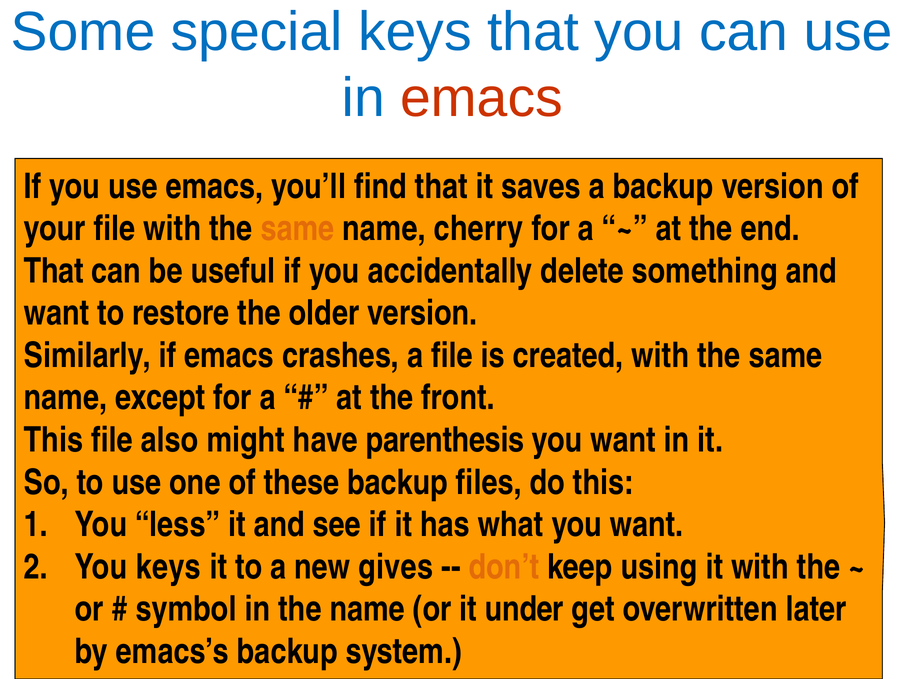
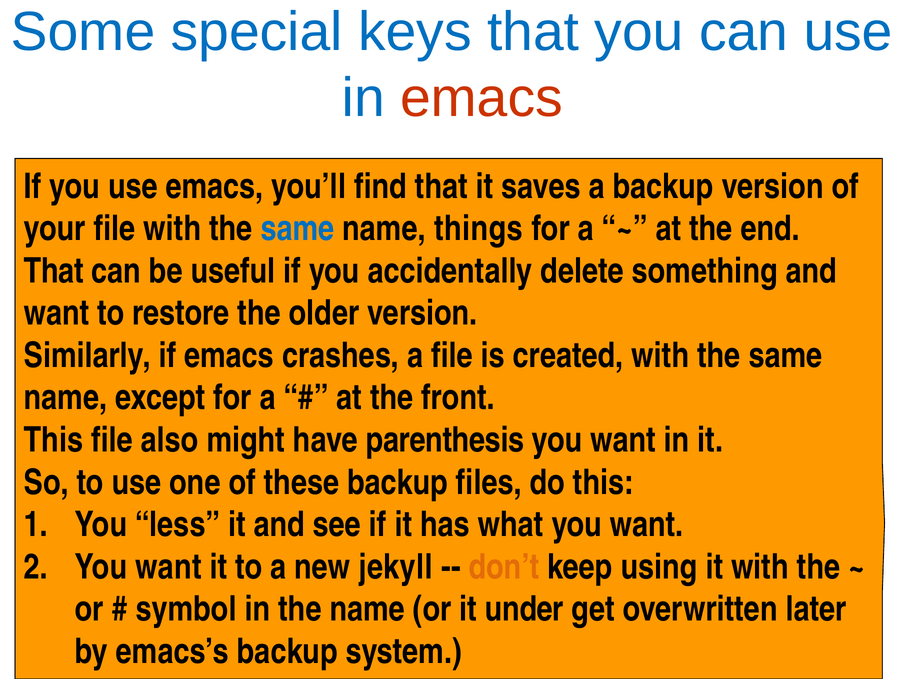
same colour: orange -> blue (297, 229)
cherry: cherry -> things (479, 229)
keys: keys -> want (168, 567)
gives: gives -> jekyll (396, 567)
